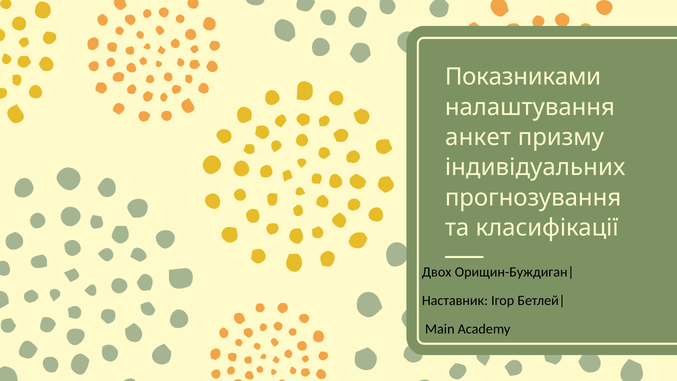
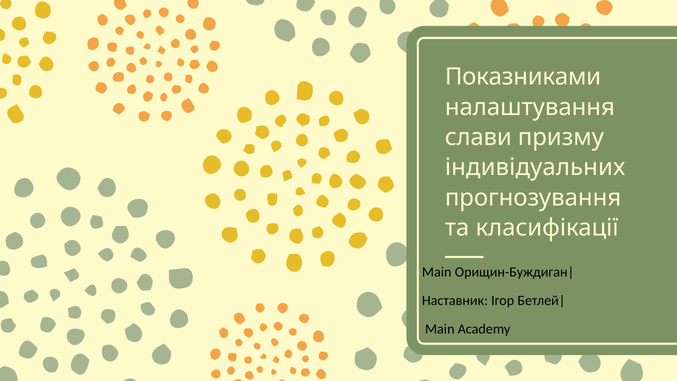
анкет: анкет -> слави (478, 137)
Двох: Двох -> Main (437, 272)
